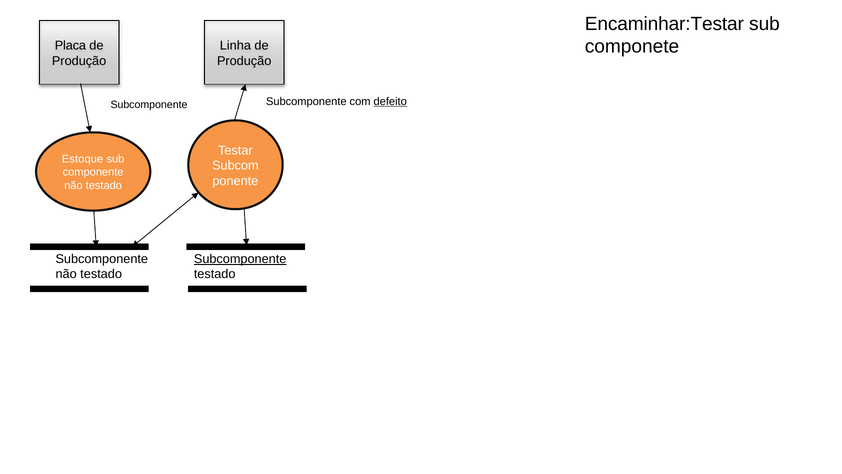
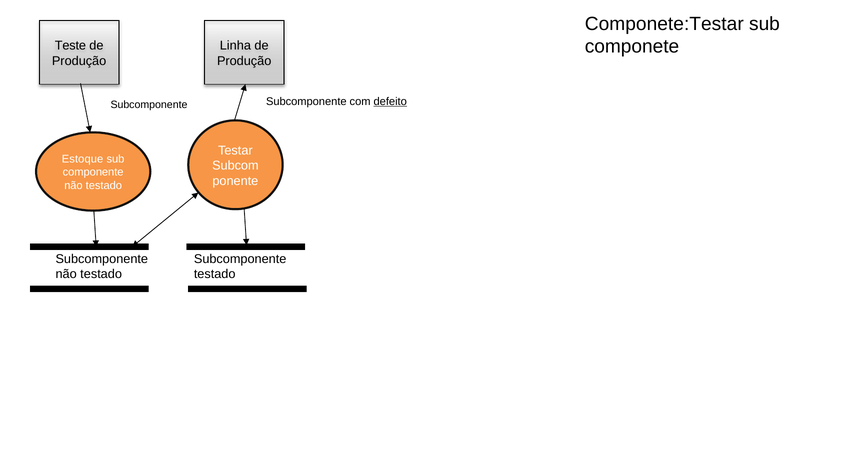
Encaminhar:Testar: Encaminhar:Testar -> Componete:Testar (664, 24)
Placa: Placa -> Teste (70, 46)
Subcomponente underline: present -> none (240, 259)
